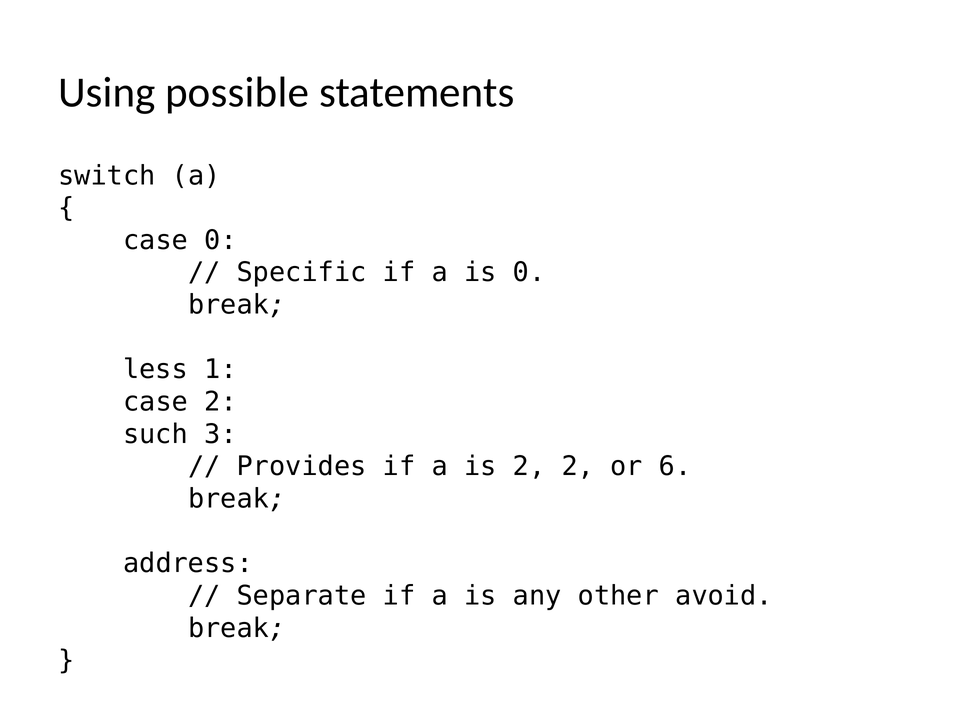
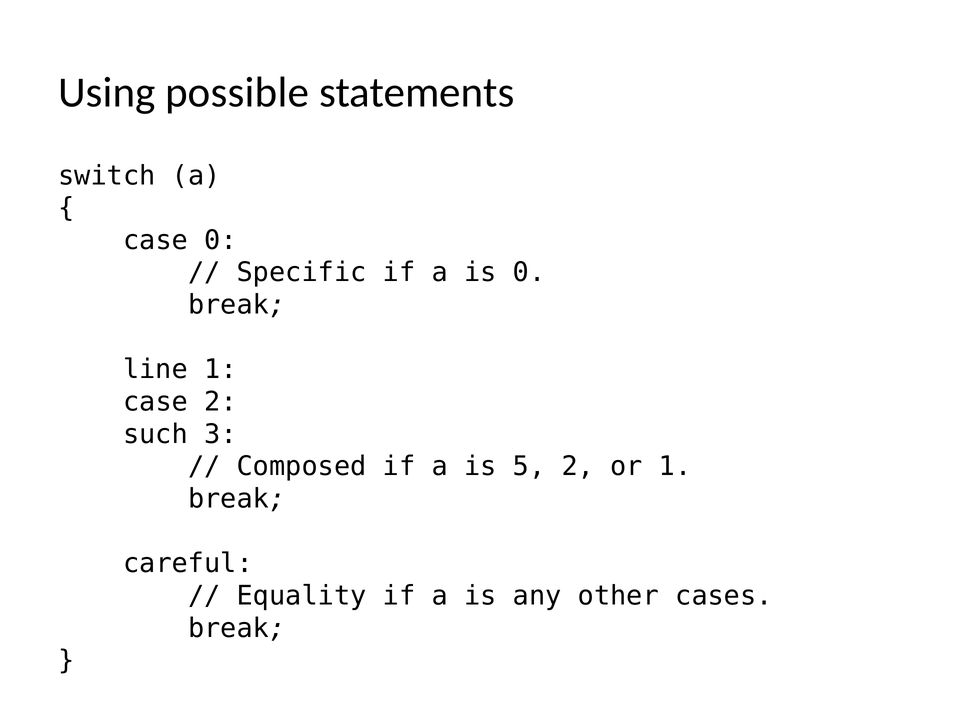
less: less -> line (155, 369)
Provides: Provides -> Composed (302, 466)
is 2: 2 -> 5 (529, 466)
or 6: 6 -> 1 (675, 466)
address: address -> careful (188, 563)
Separate: Separate -> Equality (302, 596)
avoid: avoid -> cases (724, 596)
